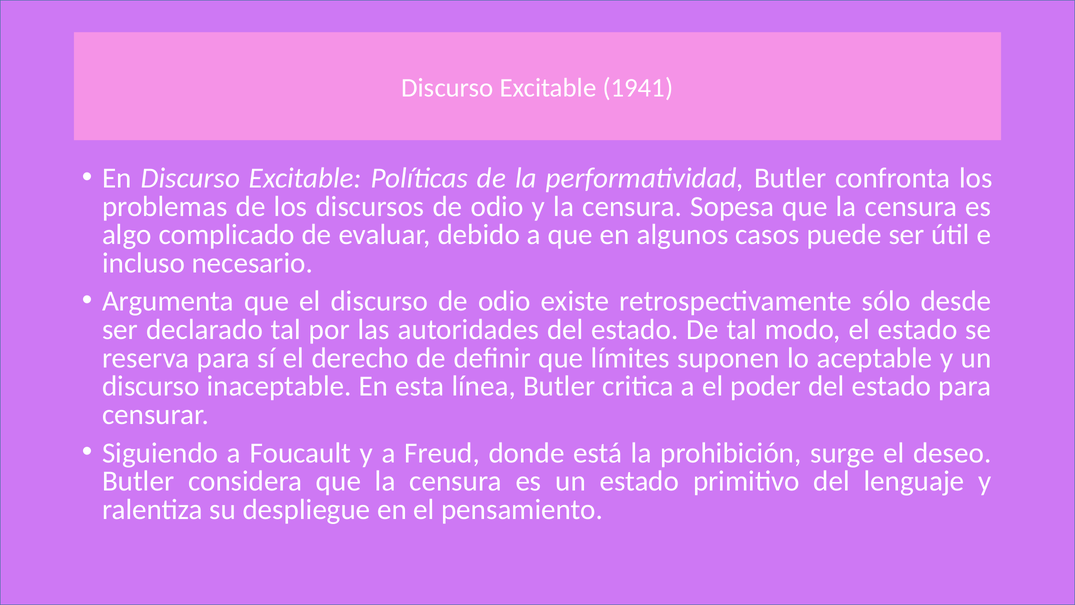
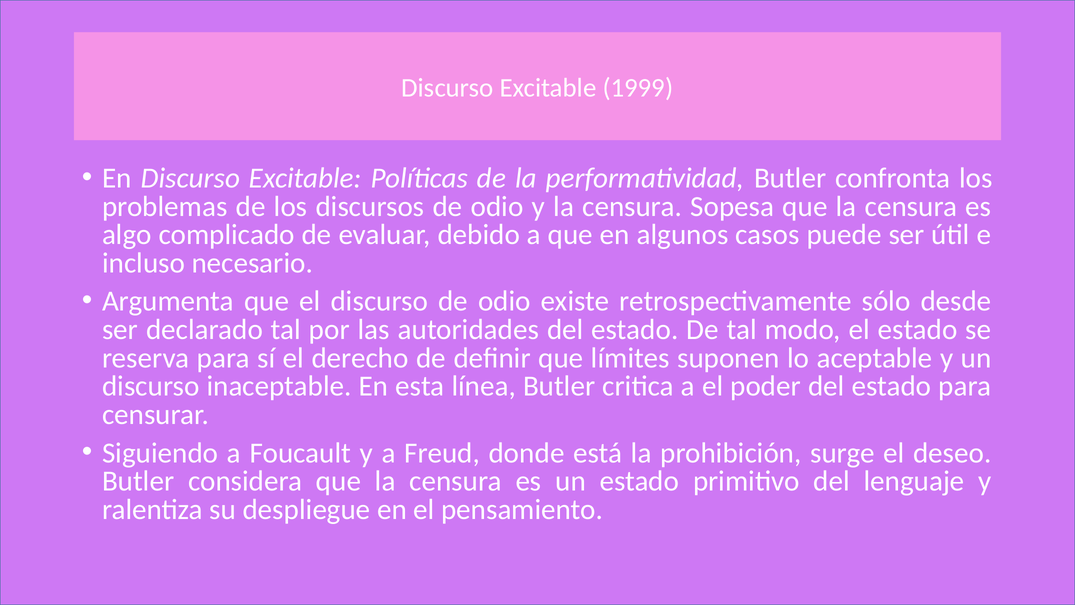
1941: 1941 -> 1999 (638, 88)
